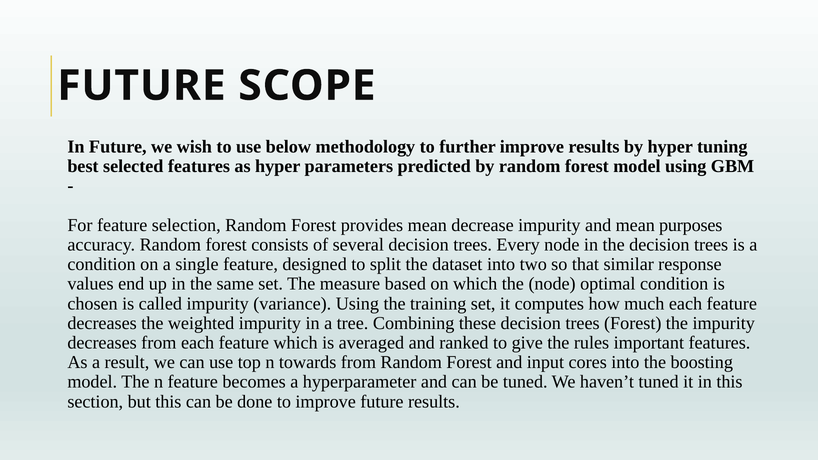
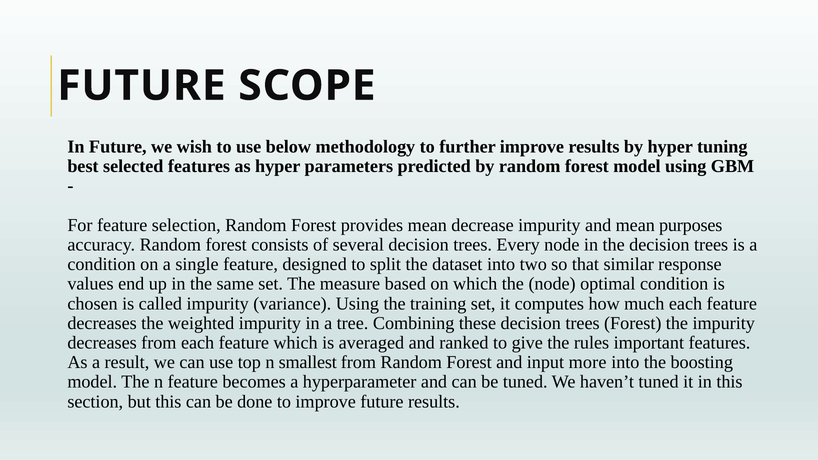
towards: towards -> smallest (308, 362)
cores: cores -> more (588, 362)
